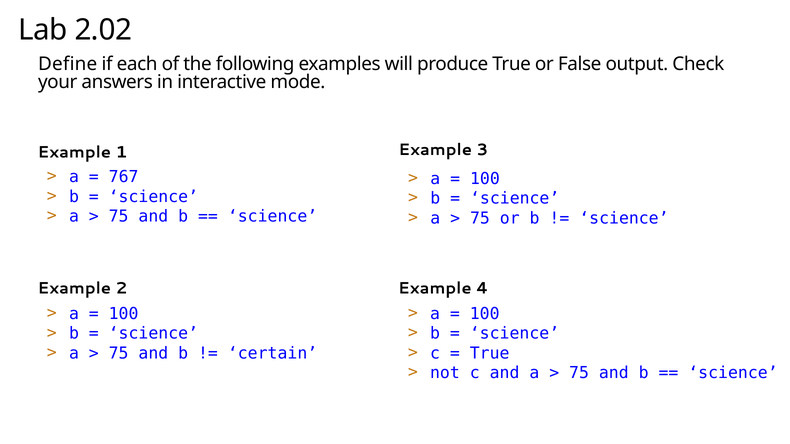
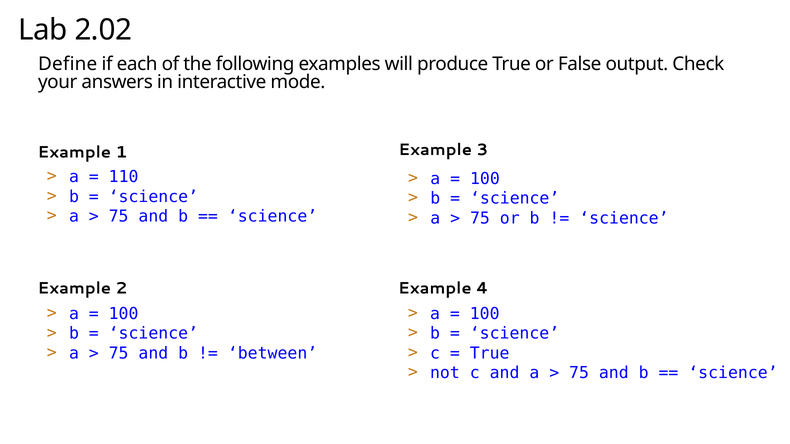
767: 767 -> 110 (124, 177)
certain: certain -> between (273, 354)
